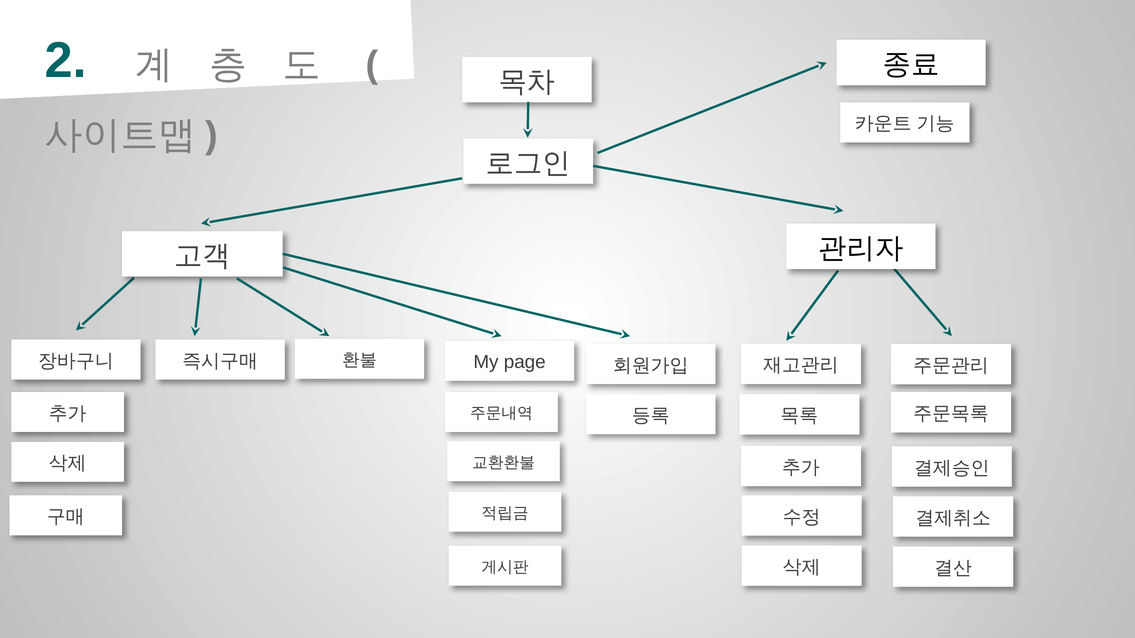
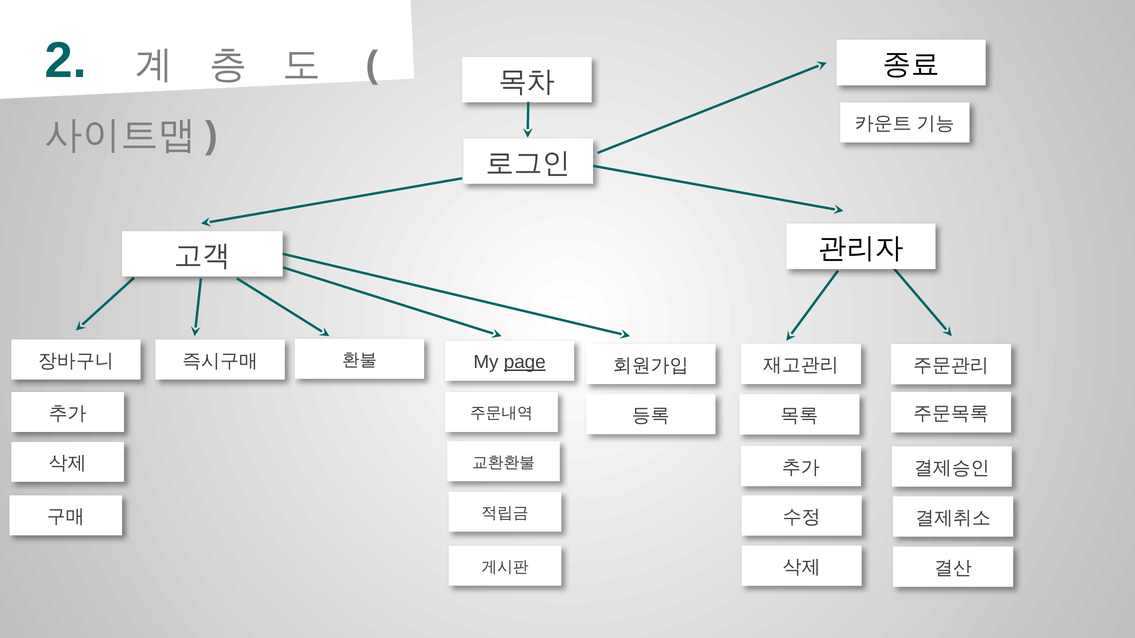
page underline: none -> present (525, 362)
